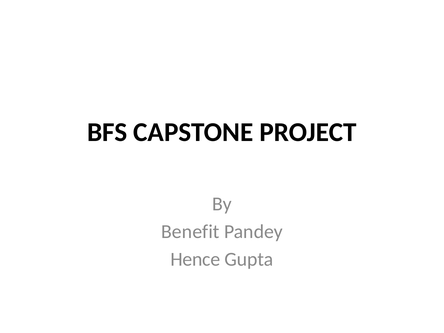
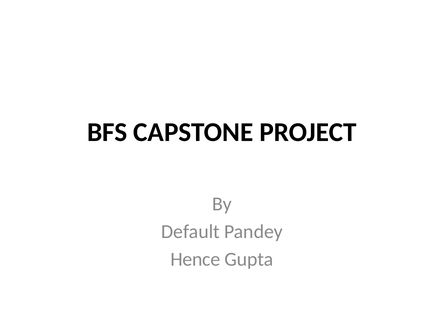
Benefit: Benefit -> Default (190, 232)
